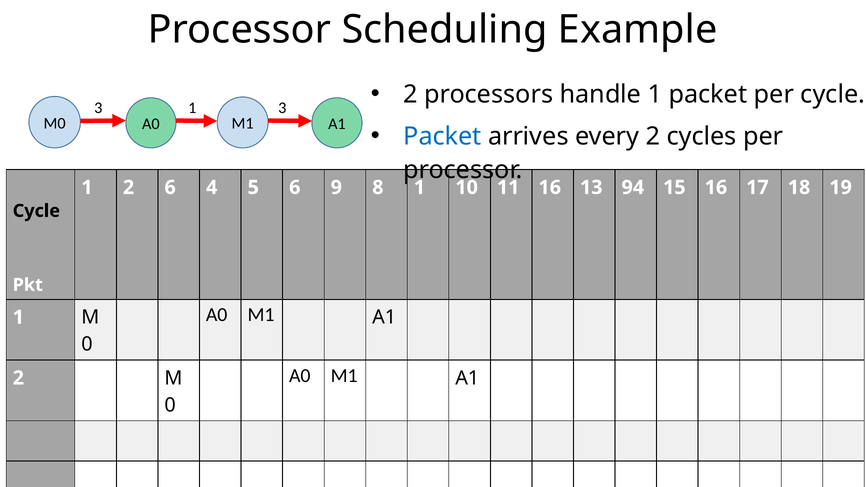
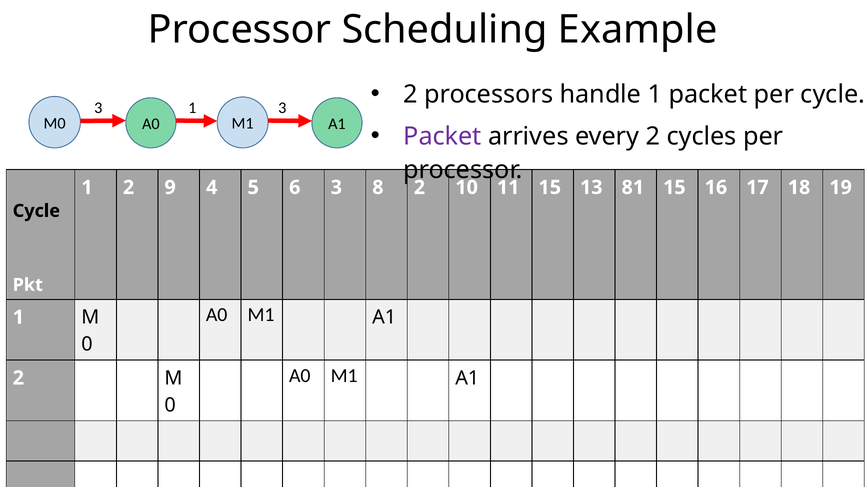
Packet colour: blue -> purple (442, 137)
2 6: 6 -> 9 (170, 188)
6 9: 9 -> 3 (336, 188)
8 1: 1 -> 2 (419, 188)
11 16: 16 -> 15 (550, 188)
94: 94 -> 81 (633, 188)
